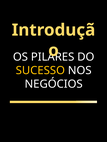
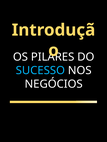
SUCESSO colour: yellow -> light blue (40, 71)
